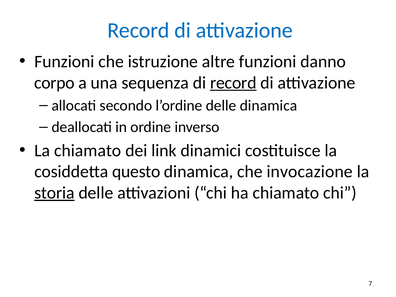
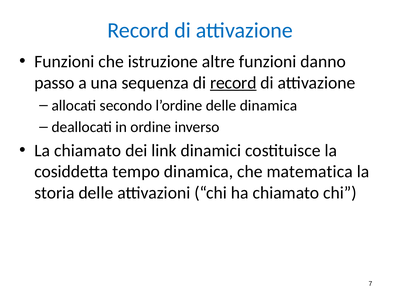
corpo: corpo -> passo (54, 83)
questo: questo -> tempo (136, 172)
invocazione: invocazione -> matematica (310, 172)
storia underline: present -> none (54, 193)
